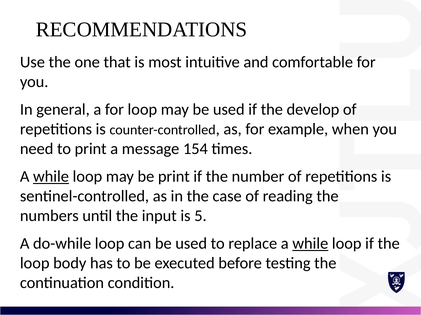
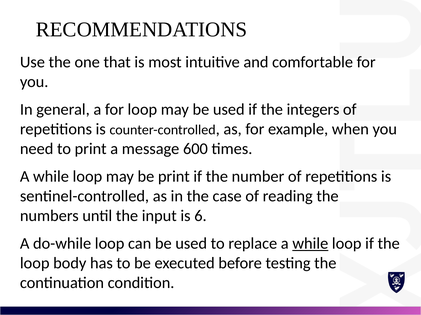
develop: develop -> integers (313, 110)
154: 154 -> 600 (195, 149)
while underline: present -> none (51, 177)
5: 5 -> 6 (200, 216)
